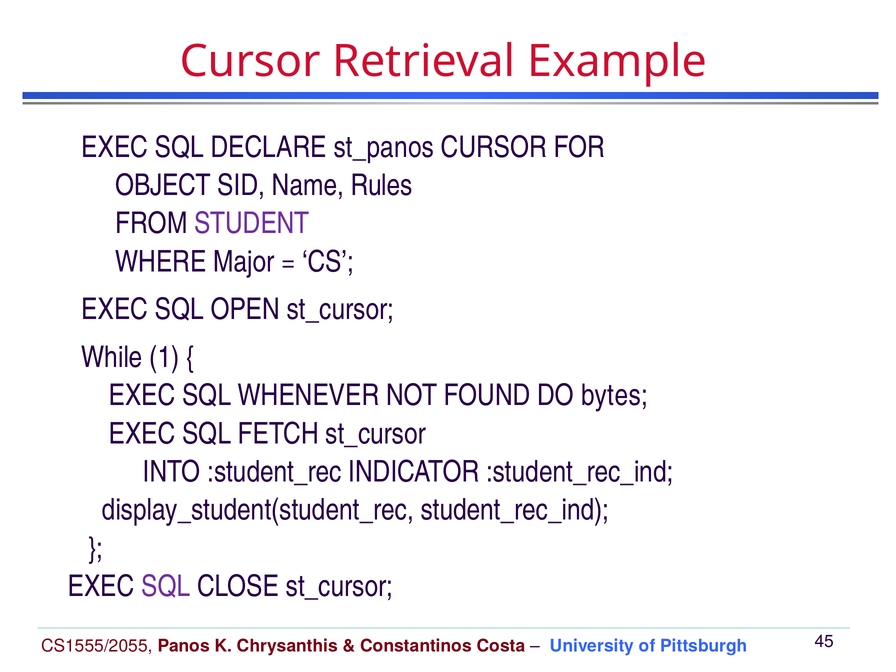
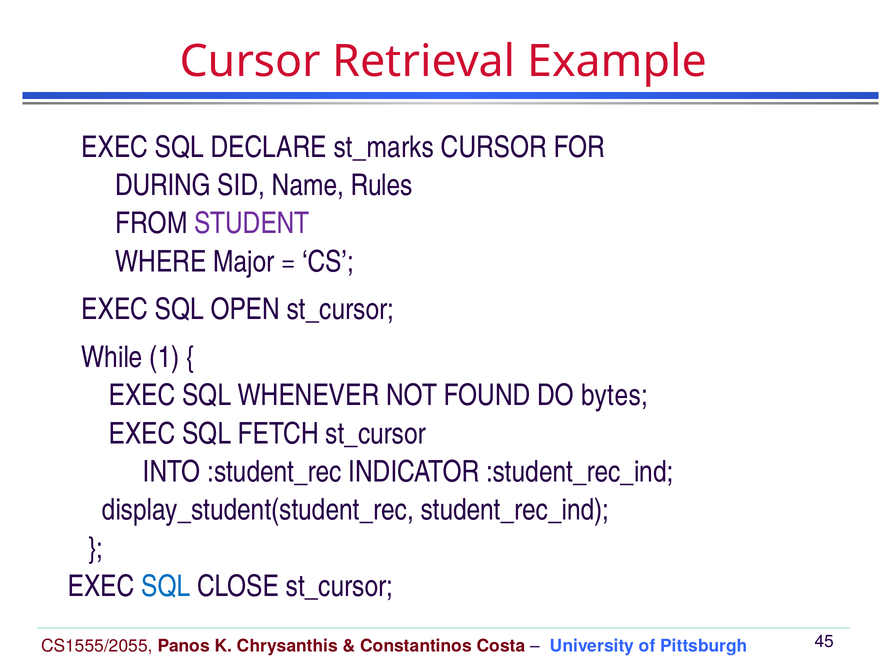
st_panos: st_panos -> st_marks (384, 147)
OBJECT: OBJECT -> DURING (163, 185)
SQL colour: purple -> blue (166, 587)
